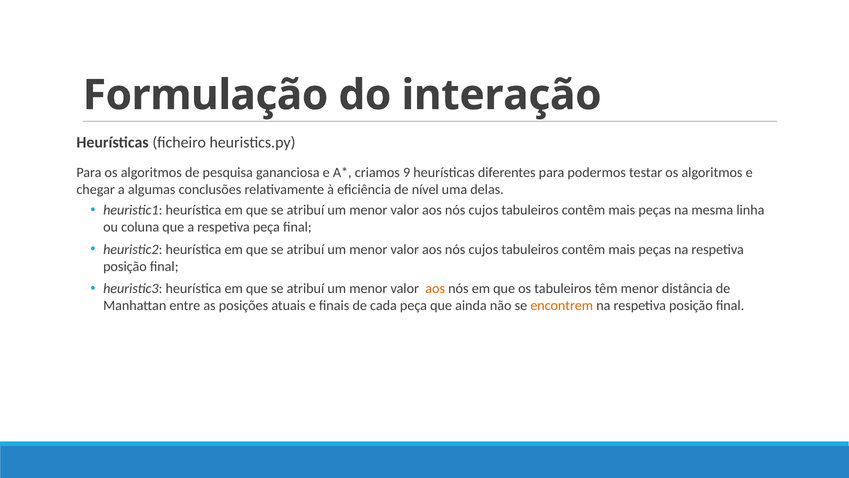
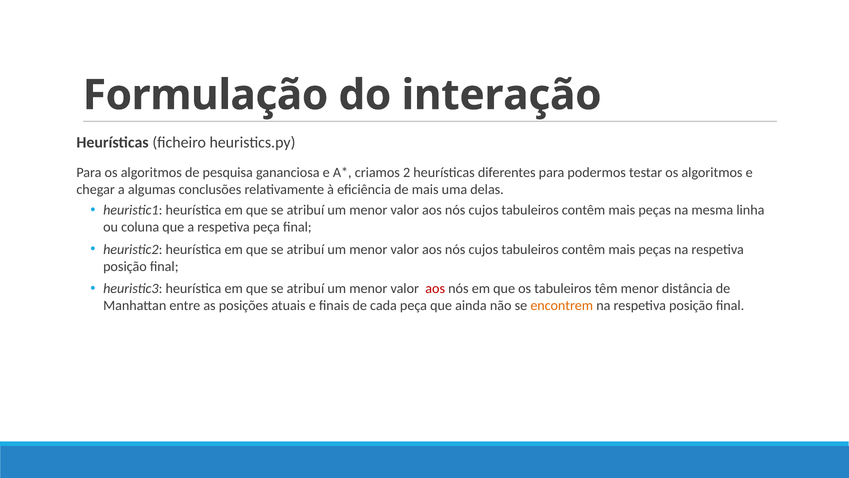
9: 9 -> 2 (407, 173)
de nível: nível -> mais (425, 190)
aos colour: orange -> red (435, 289)
